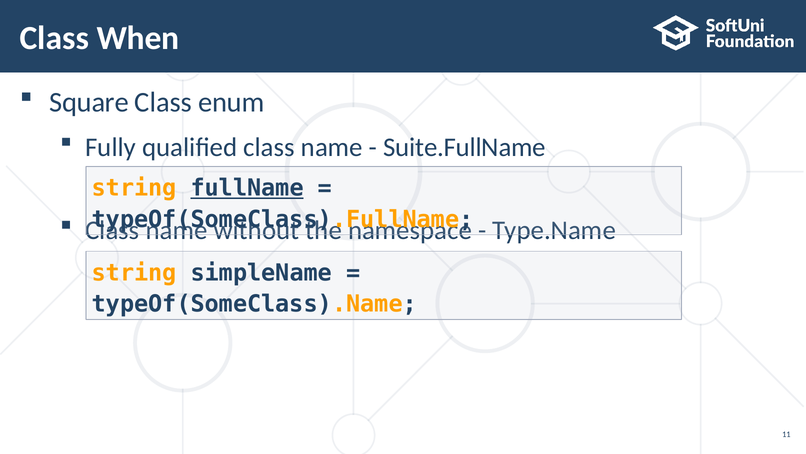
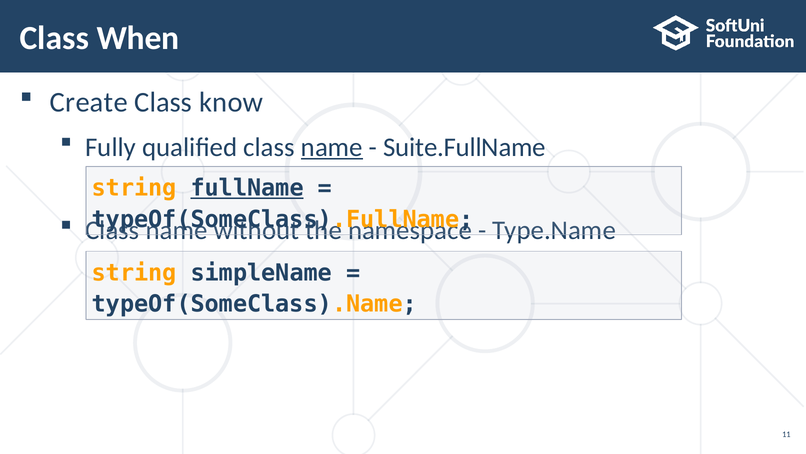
Square: Square -> Create (89, 102)
enum: enum -> know (231, 102)
name underline: none -> present (332, 147)
